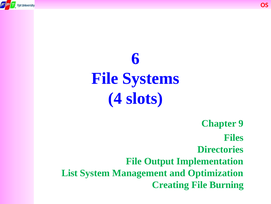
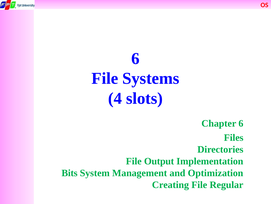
Chapter 9: 9 -> 6 (241, 123)
List: List -> Bits (70, 172)
Burning: Burning -> Regular (226, 184)
